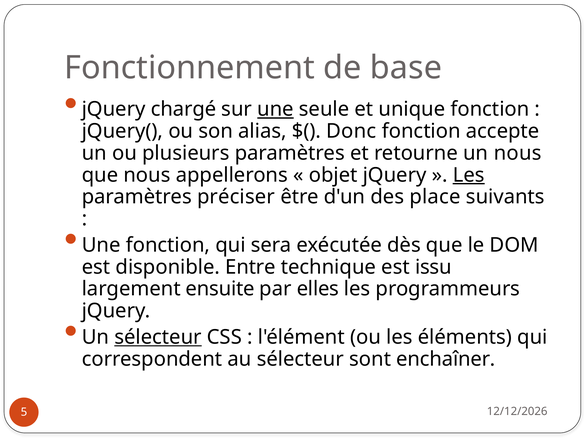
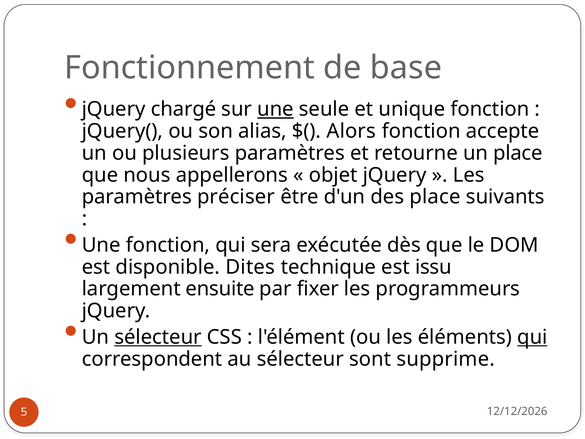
Donc: Donc -> Alors (351, 131)
un nous: nous -> place (518, 153)
Les underline: present -> none (469, 175)
Entre: Entre -> Dites (250, 267)
elles: elles -> fixer (318, 289)
qui underline: none -> present (532, 337)
enchaîner: enchaîner -> supprime (446, 359)
